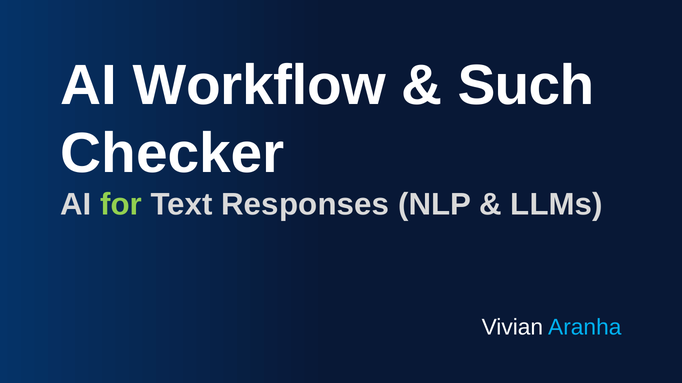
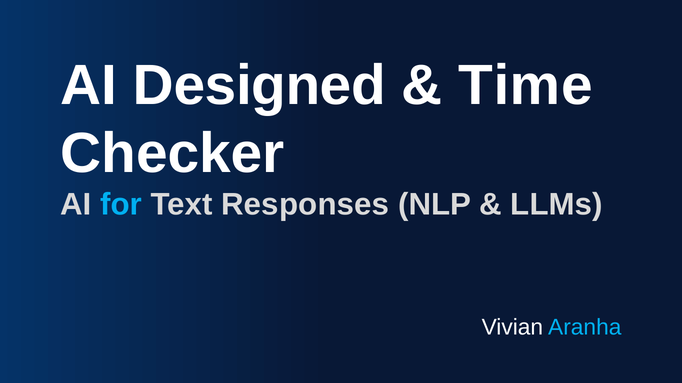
Workflow: Workflow -> Designed (259, 86)
Such: Such -> Time (526, 86)
for colour: light green -> light blue (121, 205)
